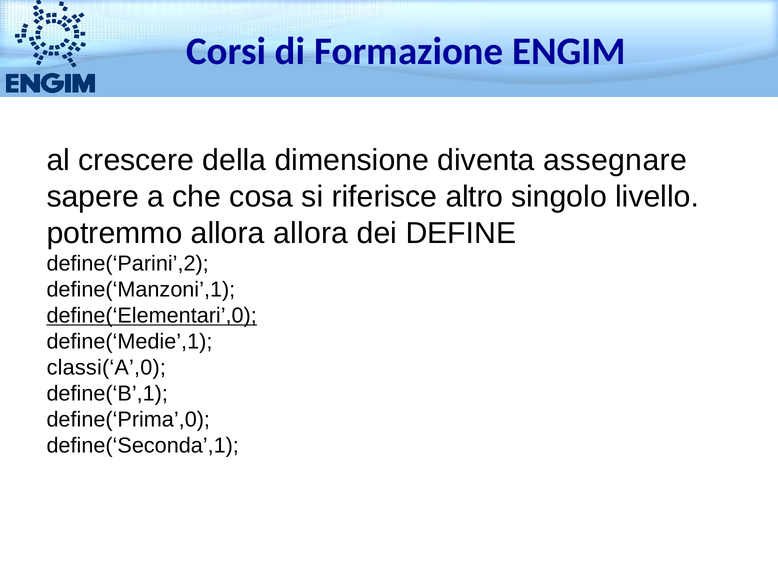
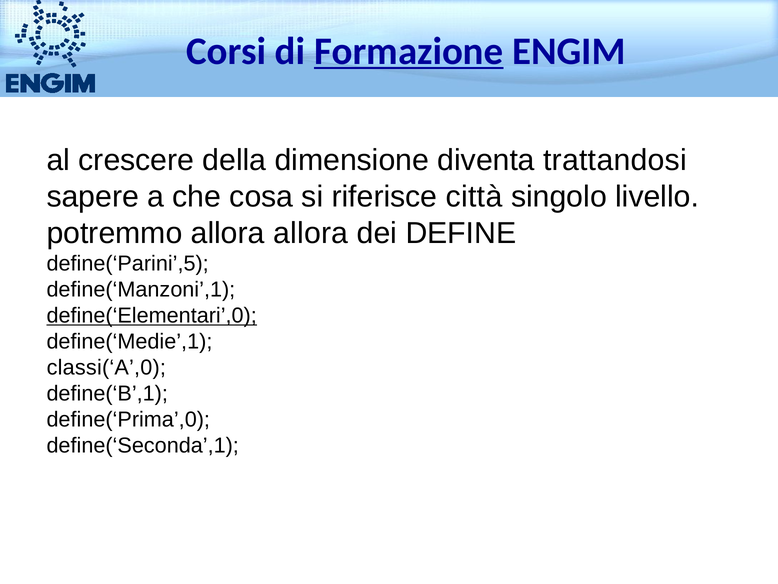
Formazione underline: none -> present (409, 51)
assegnare: assegnare -> trattandosi (615, 160)
altro: altro -> città (474, 197)
define(‘Parini’,2: define(‘Parini’,2 -> define(‘Parini’,5 (128, 263)
